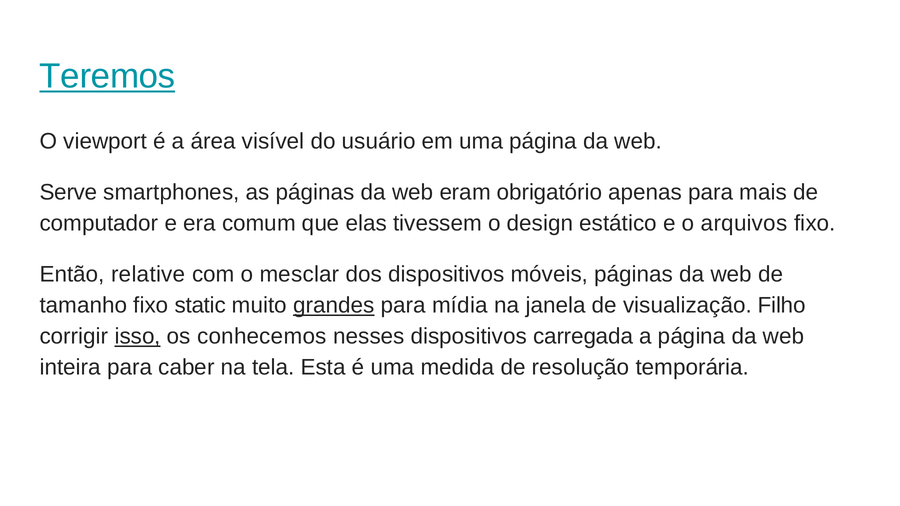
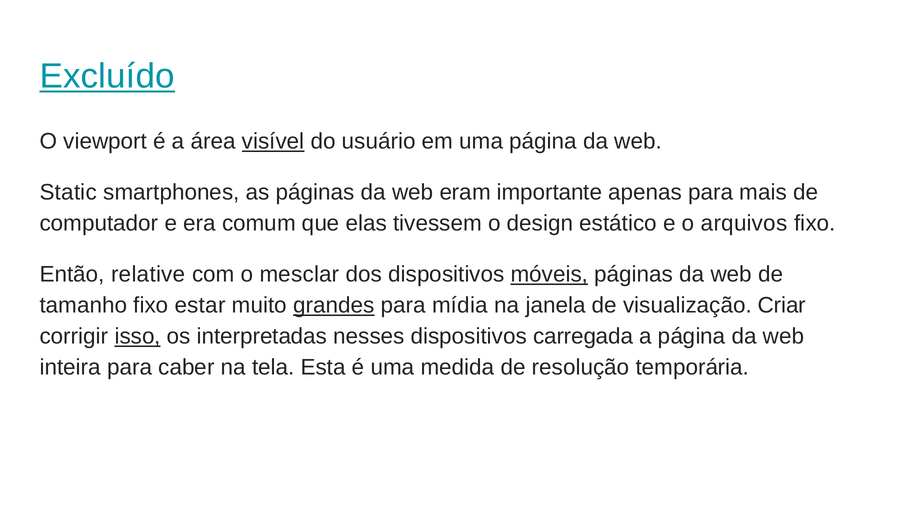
Teremos: Teremos -> Excluído (107, 76)
visível underline: none -> present (273, 142)
Serve: Serve -> Static (68, 193)
obrigatório: obrigatório -> importante (550, 193)
móveis underline: none -> present (549, 275)
static: static -> estar (200, 306)
Filho: Filho -> Criar (782, 306)
conhecemos: conhecemos -> interpretadas (262, 337)
